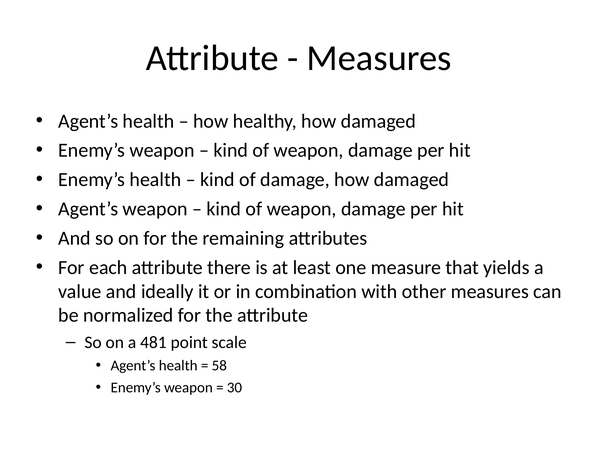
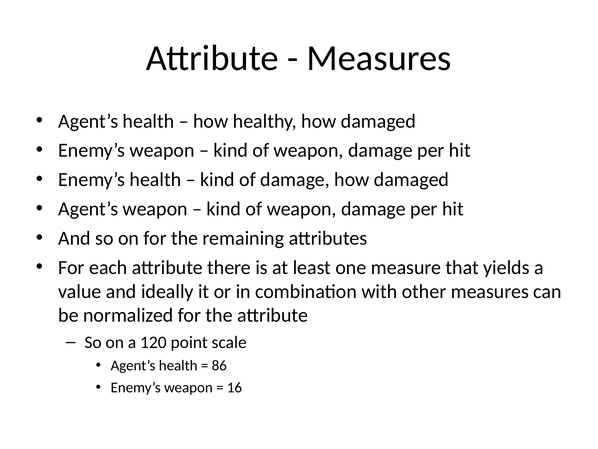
481: 481 -> 120 (153, 342)
58: 58 -> 86 (219, 365)
30: 30 -> 16 (234, 387)
